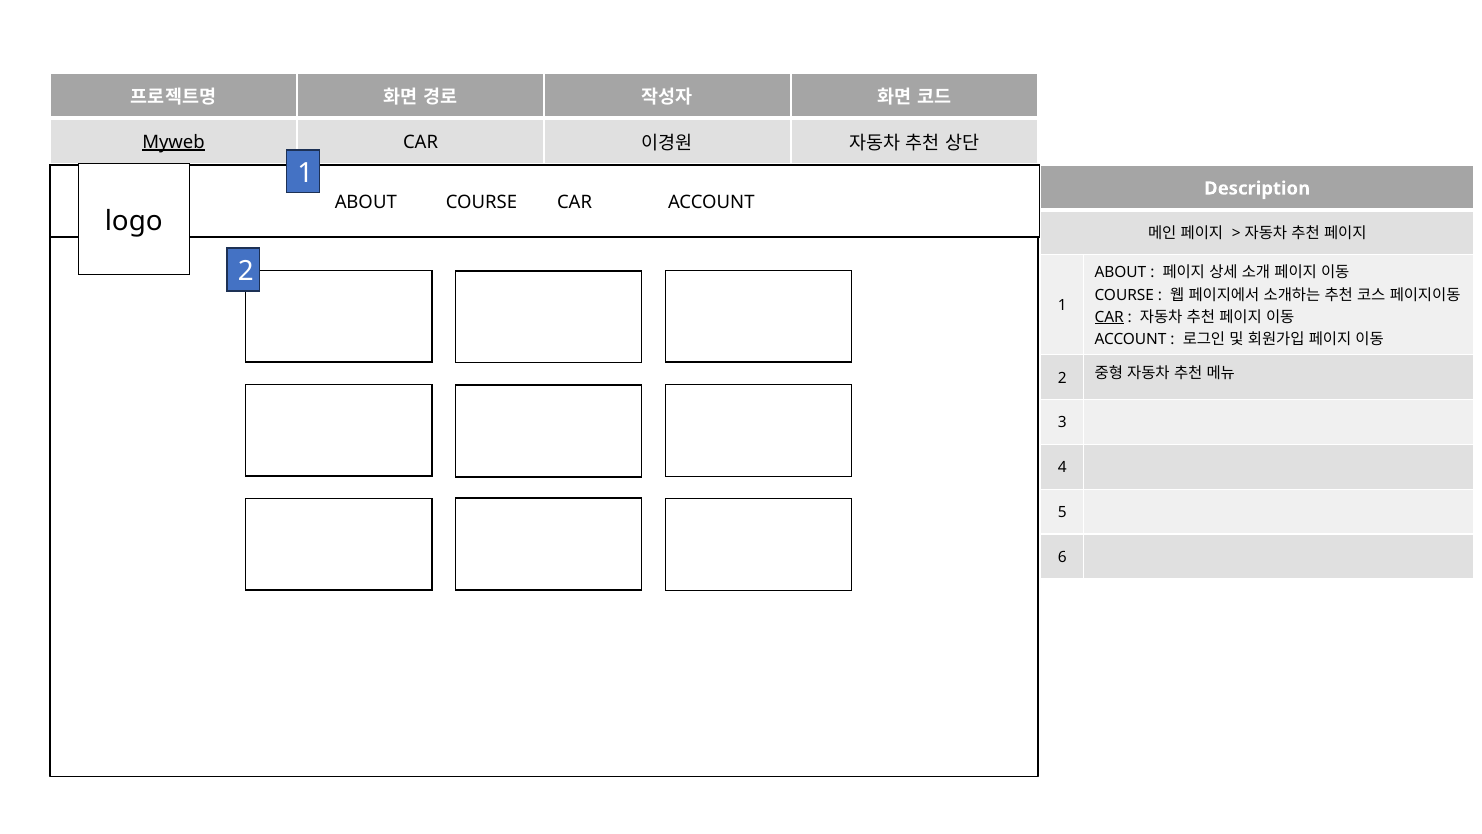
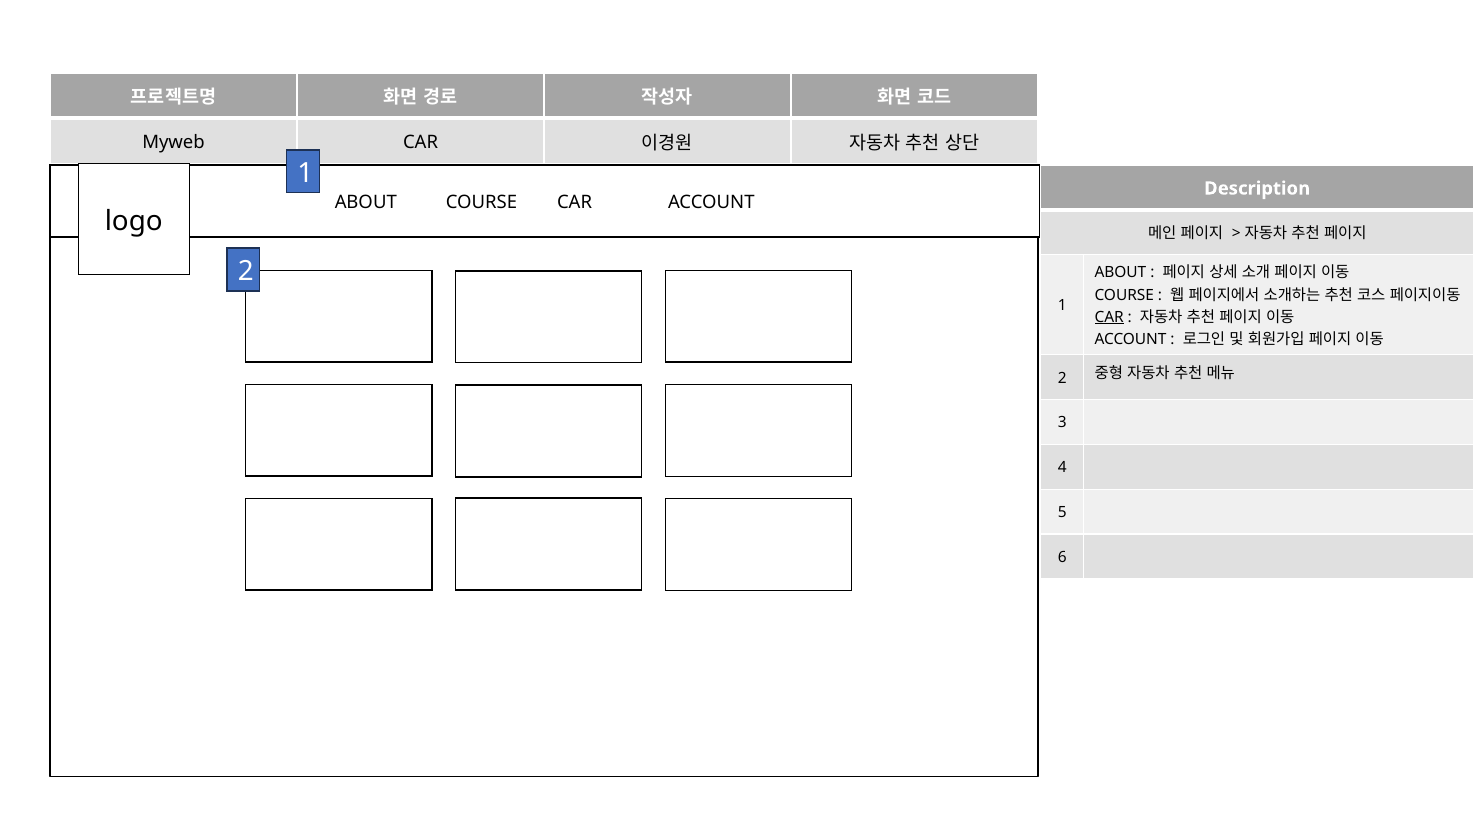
Myweb underline: present -> none (173, 142)
